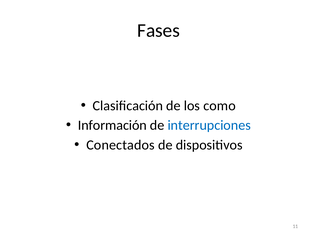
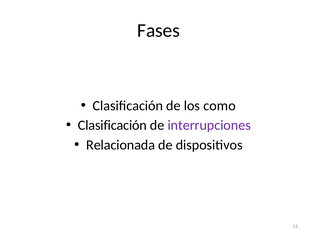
Información: Información -> Clasificación (112, 126)
interrupciones colour: blue -> purple (209, 126)
Conectados: Conectados -> Relacionada (121, 145)
